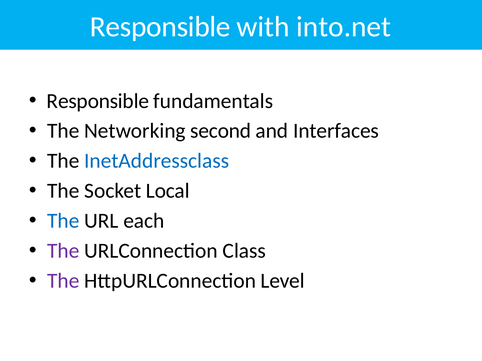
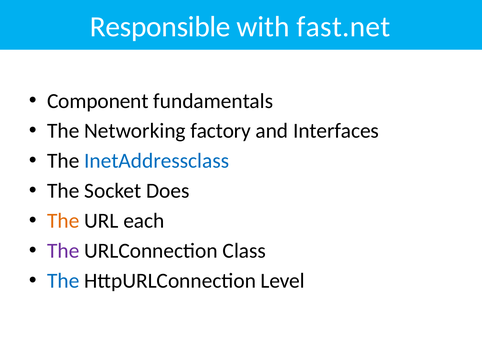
into.net: into.net -> fast.net (343, 27)
Responsible: Responsible -> Component (98, 101)
second: second -> factory (221, 131)
Local: Local -> Does (168, 191)
The colour: blue -> orange (63, 221)
The colour: purple -> blue (63, 281)
